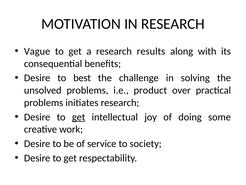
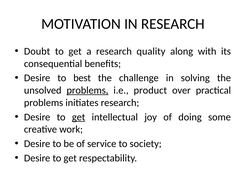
Vague: Vague -> Doubt (37, 51)
results: results -> quality (151, 51)
problems underline: none -> present (87, 90)
